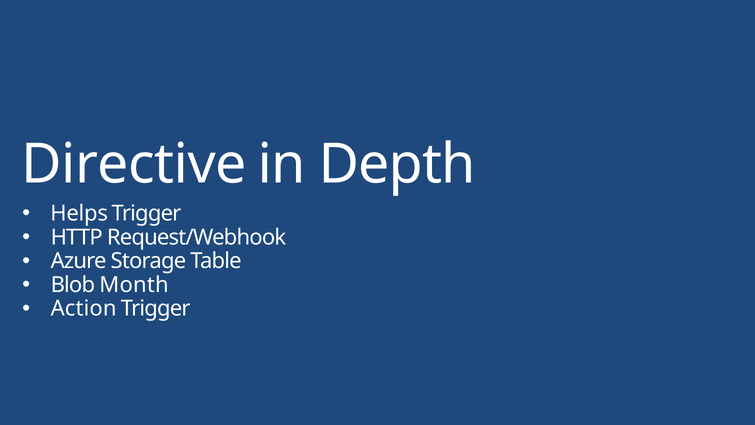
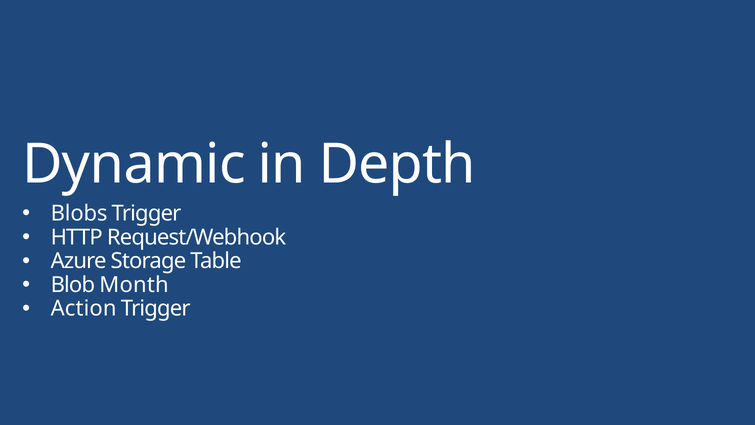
Directive: Directive -> Dynamic (134, 164)
Helps: Helps -> Blobs (79, 213)
